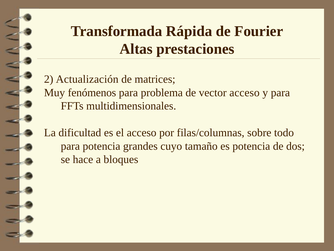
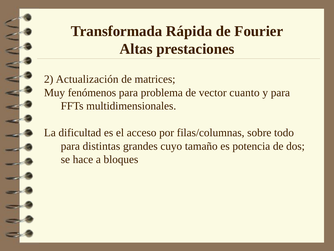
vector acceso: acceso -> cuanto (245, 92)
para potencia: potencia -> distintas (101, 146)
